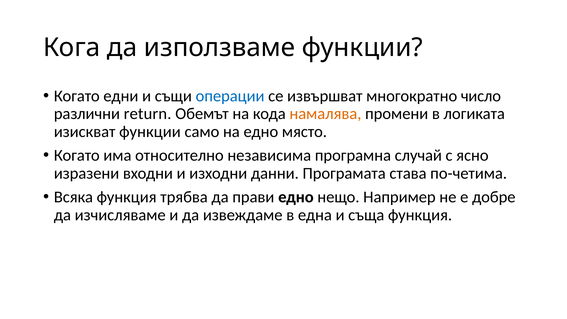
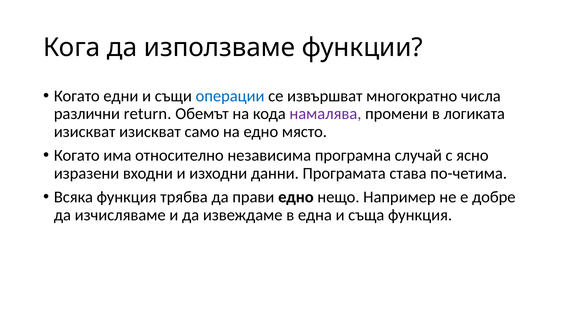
число: число -> числа (481, 96)
намалява colour: orange -> purple (325, 114)
изискват функции: функции -> изискват (150, 132)
